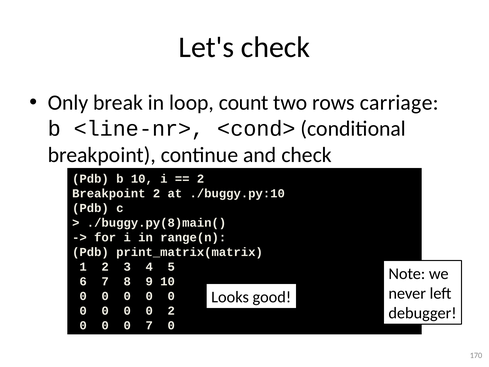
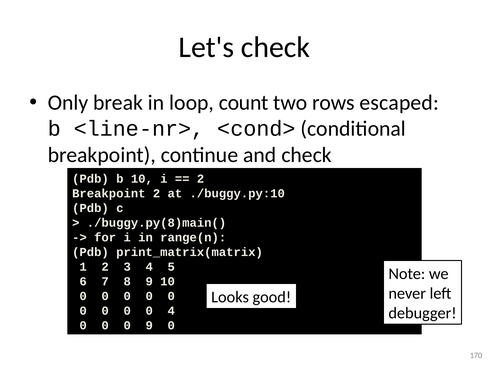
carriage: carriage -> escaped (399, 103)
0 2: 2 -> 4 (171, 311)
0 7: 7 -> 9 (149, 325)
